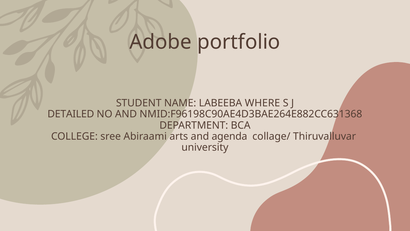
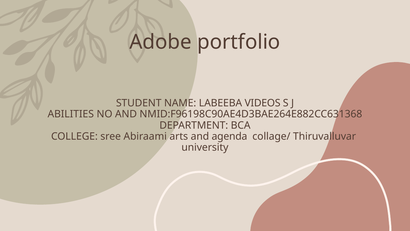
WHERE: WHERE -> VIDEOS (263, 103)
DETAILED: DETAILED -> ABILITIES (71, 114)
